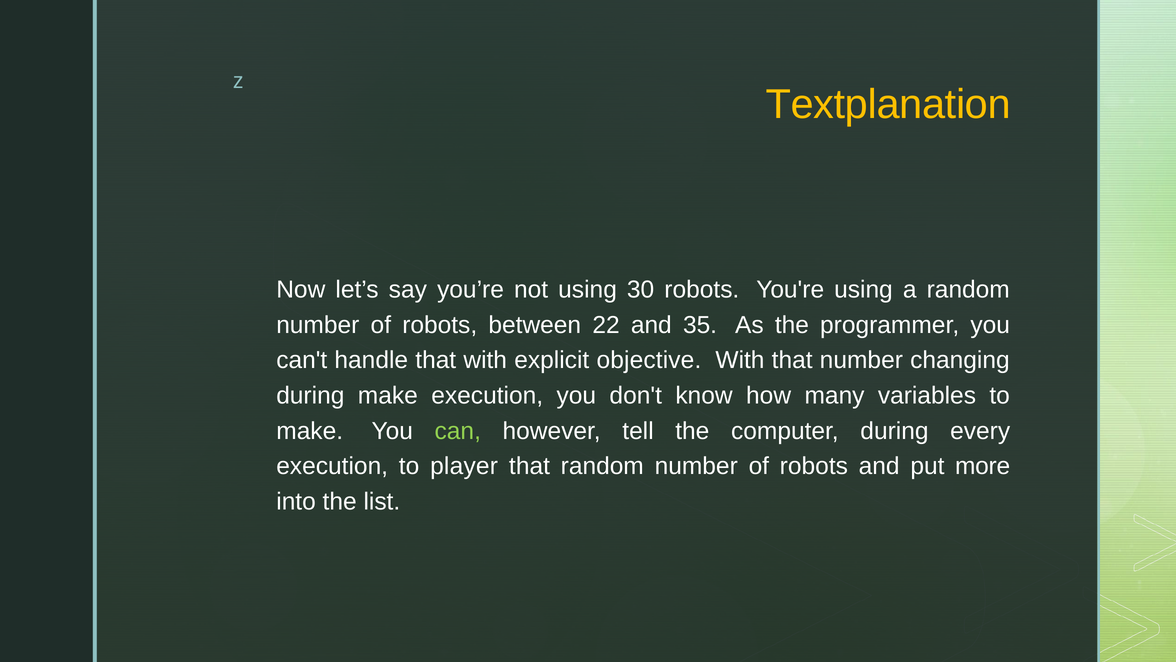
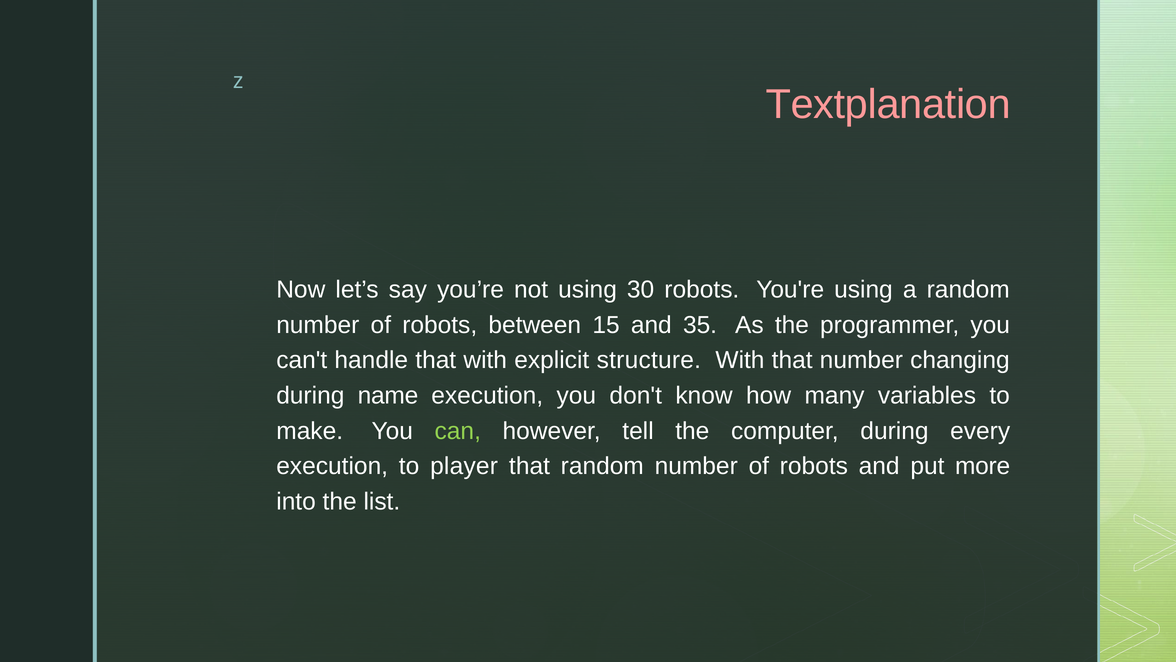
Textplanation colour: yellow -> pink (888, 105)
22: 22 -> 15 (606, 325)
objective: objective -> structure (649, 360)
during make: make -> name (388, 395)
